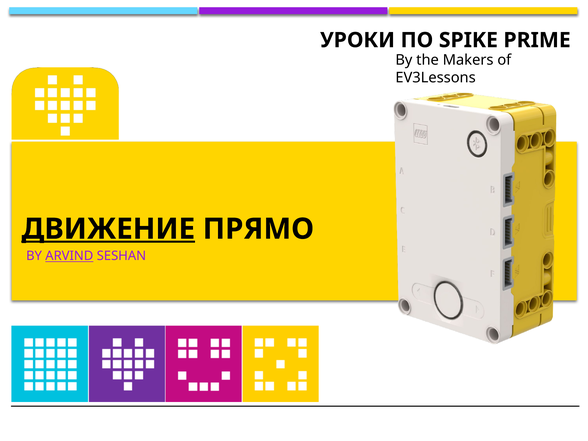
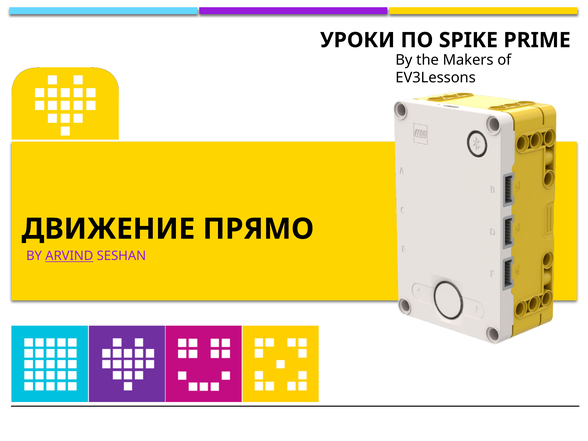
ДВИЖЕНИЕ underline: present -> none (108, 229)
